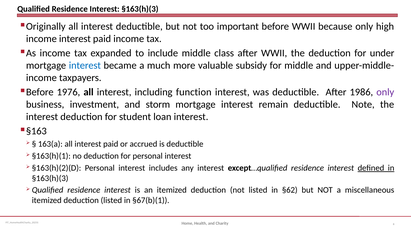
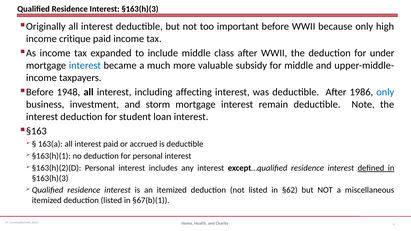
income interest: interest -> critique (75, 39)
1976: 1976 -> 1948 (69, 92)
function: function -> affecting (194, 92)
only colour: purple -> blue (385, 92)
